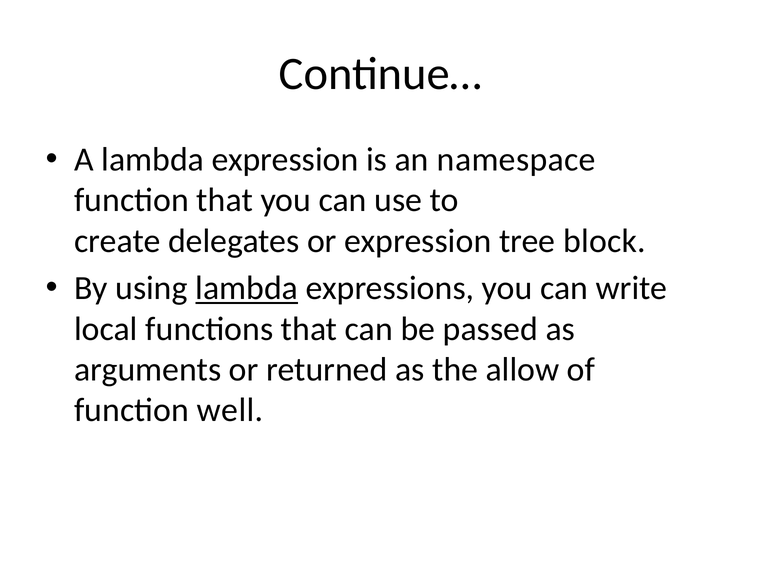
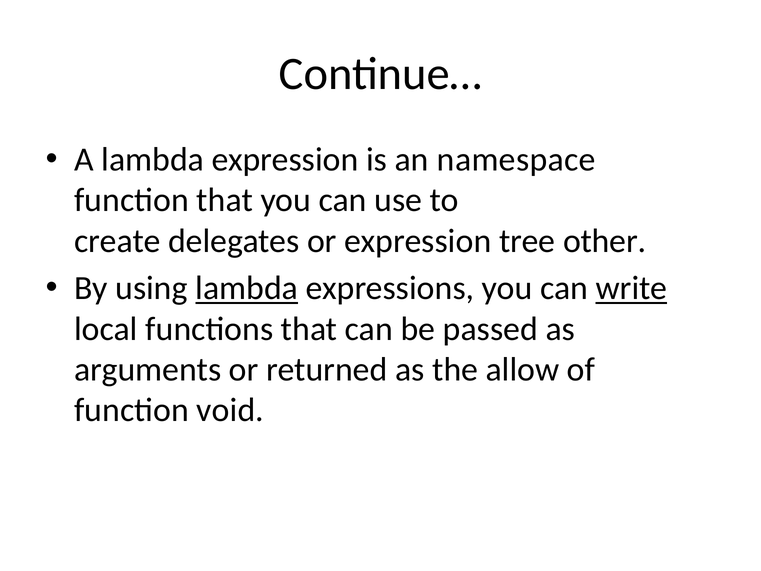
block: block -> other (605, 241)
write underline: none -> present (631, 288)
well: well -> void (230, 410)
